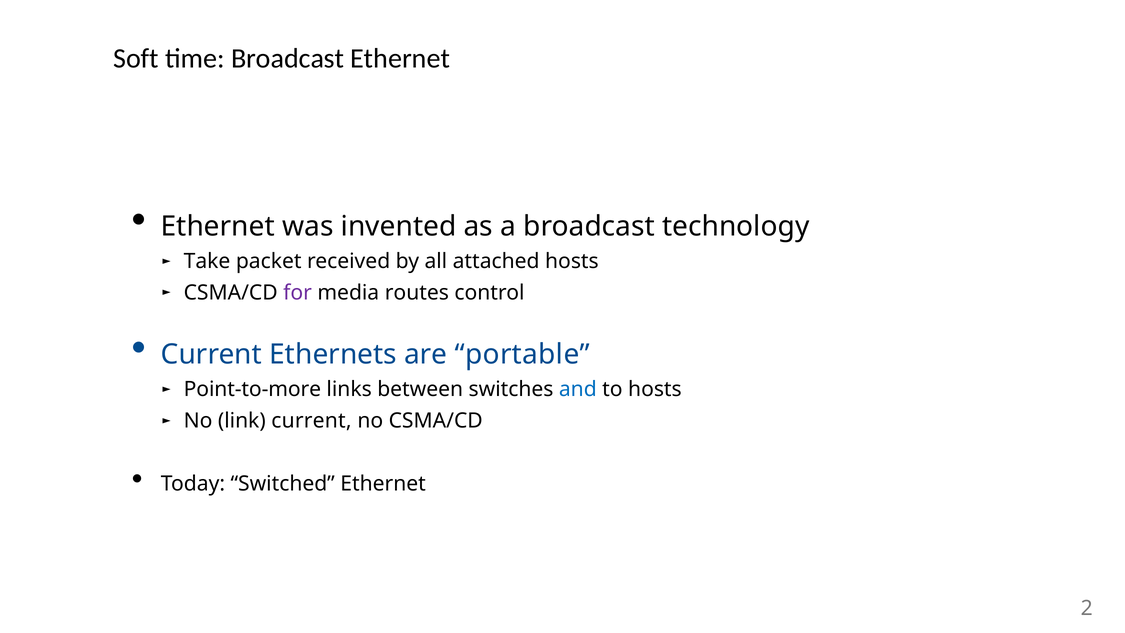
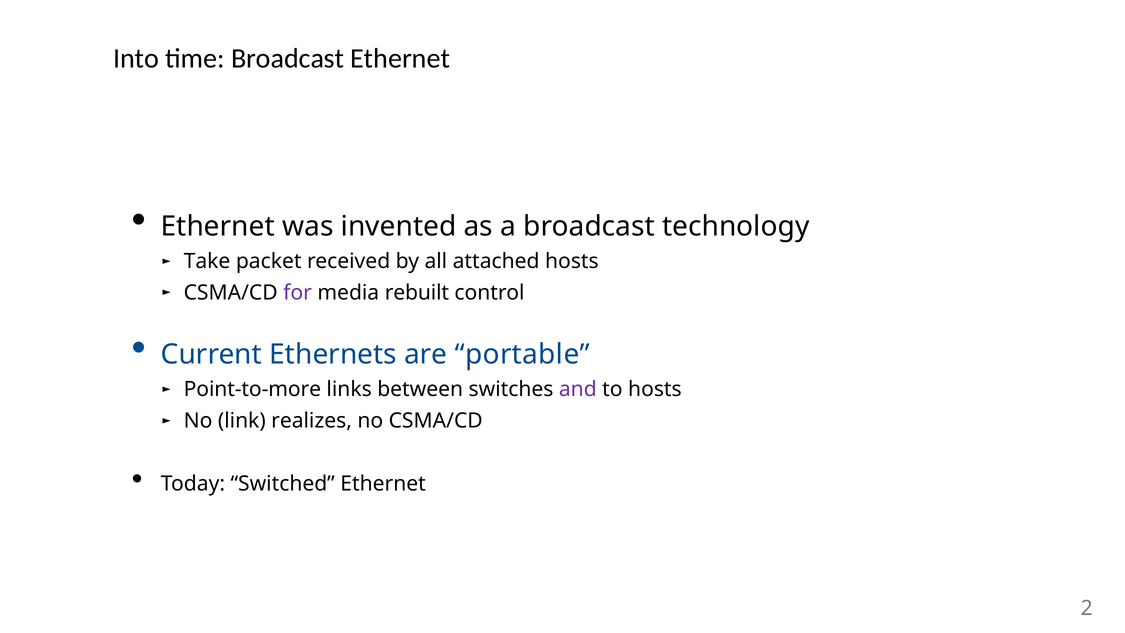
Soft: Soft -> Into (136, 58)
routes: routes -> rebuilt (417, 293)
and colour: blue -> purple (578, 389)
link current: current -> realizes (312, 421)
